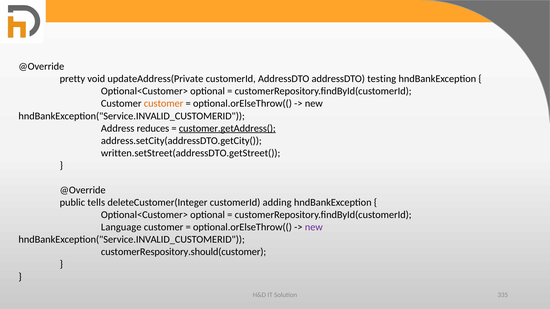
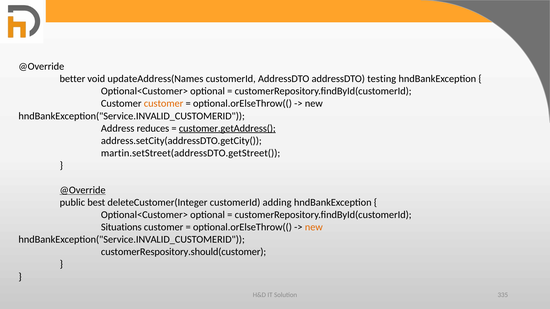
pretty: pretty -> better (72, 79)
updateAddress(Private: updateAddress(Private -> updateAddress(Names (155, 79)
written.setStreet(addressDTO.getStreet(: written.setStreet(addressDTO.getStreet( -> martin.setStreet(addressDTO.getStreet( (191, 153)
@Override underline: none -> present (83, 190)
tells: tells -> best (96, 203)
Language: Language -> Situations (121, 227)
new colour: purple -> orange (314, 227)
